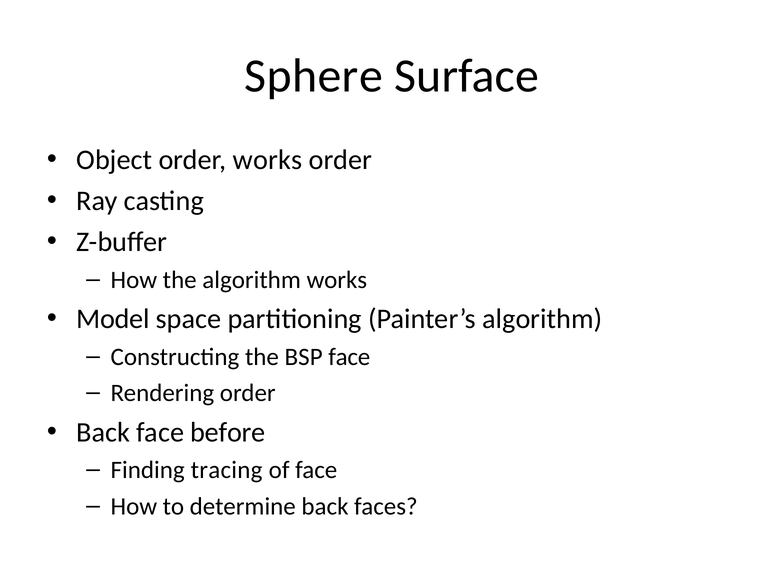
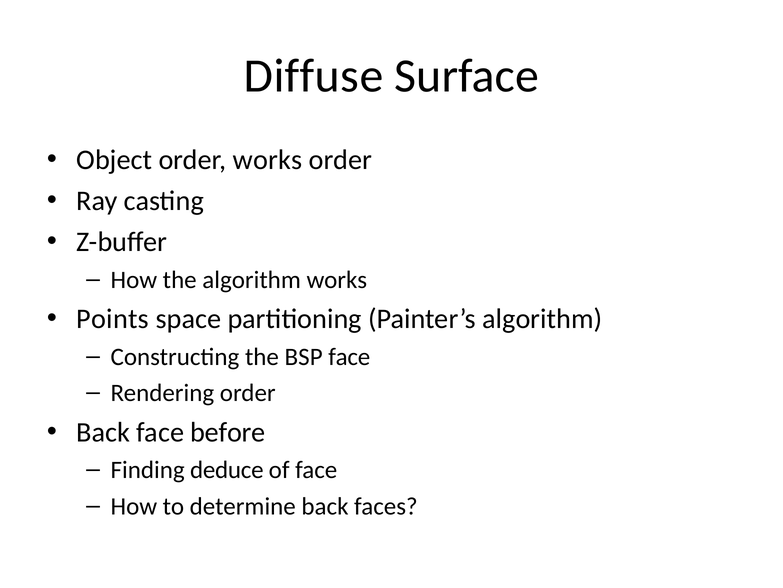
Sphere: Sphere -> Diffuse (314, 76)
Model: Model -> Points (113, 319)
tracing: tracing -> deduce (227, 470)
